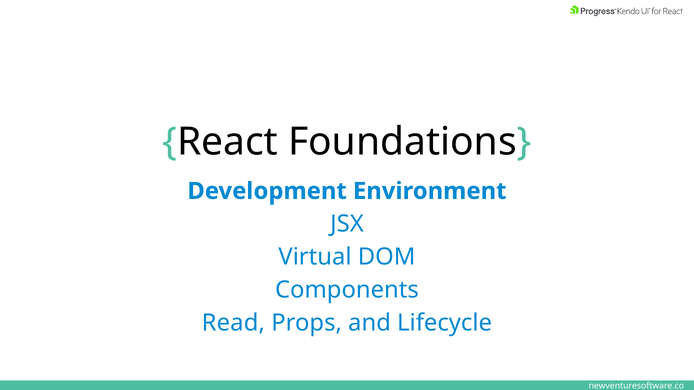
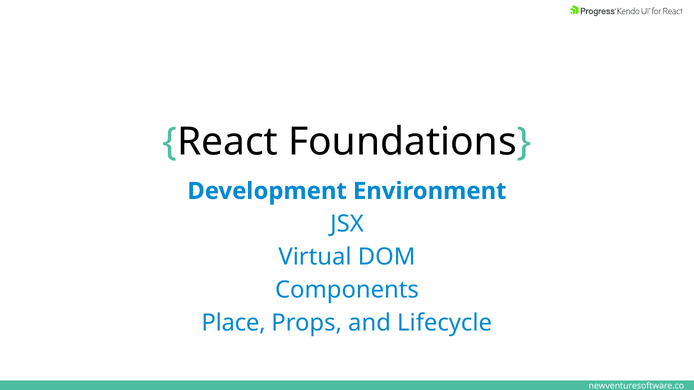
Read: Read -> Place (234, 323)
